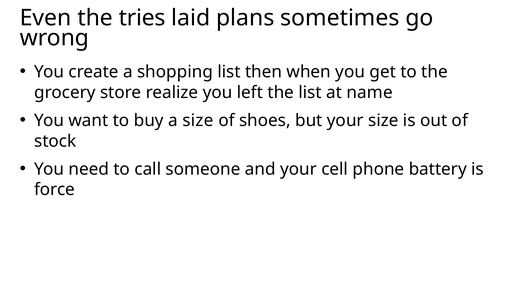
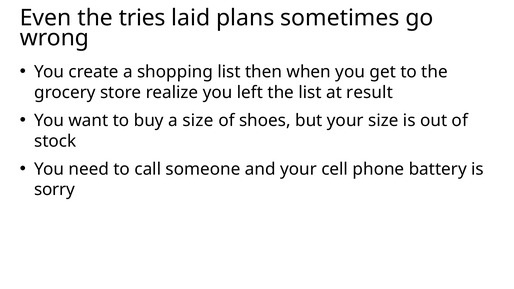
name: name -> result (370, 92)
force: force -> sorry (54, 190)
